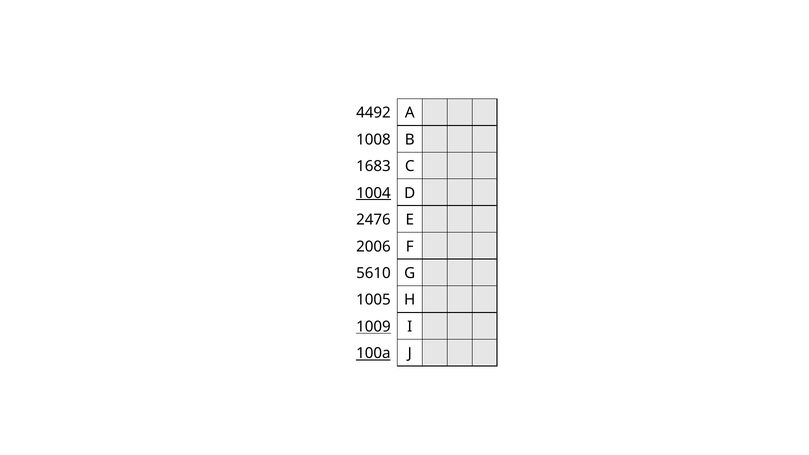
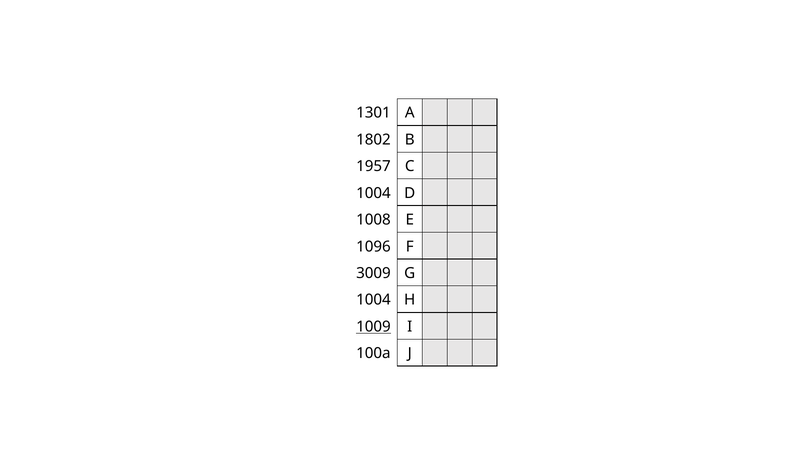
4492: 4492 -> 1301 (373, 113)
1008: 1008 -> 1802 (373, 140)
1683: 1683 -> 1957 (373, 166)
1004 underline: present -> none (373, 193)
2476: 2476 -> 1008 (373, 220)
2006: 2006 -> 1096 (373, 247)
5610: 5610 -> 3009 (373, 273)
1005: 1005 -> 1004 (373, 300)
100a underline: present -> none (373, 353)
